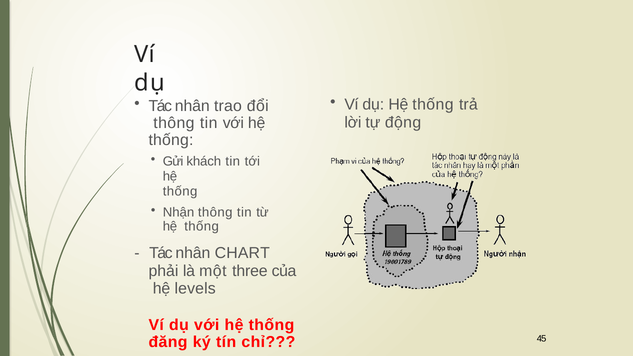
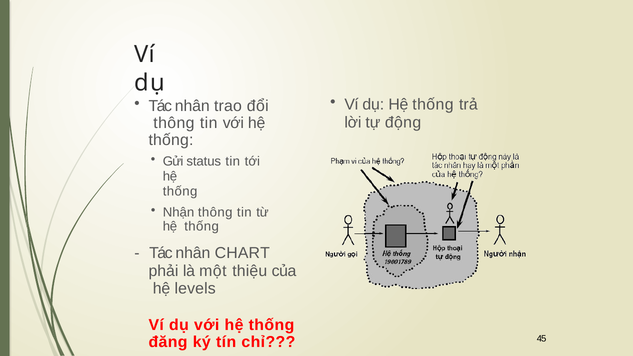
khách: khách -> status (204, 161)
three: three -> thiệu (250, 271)
